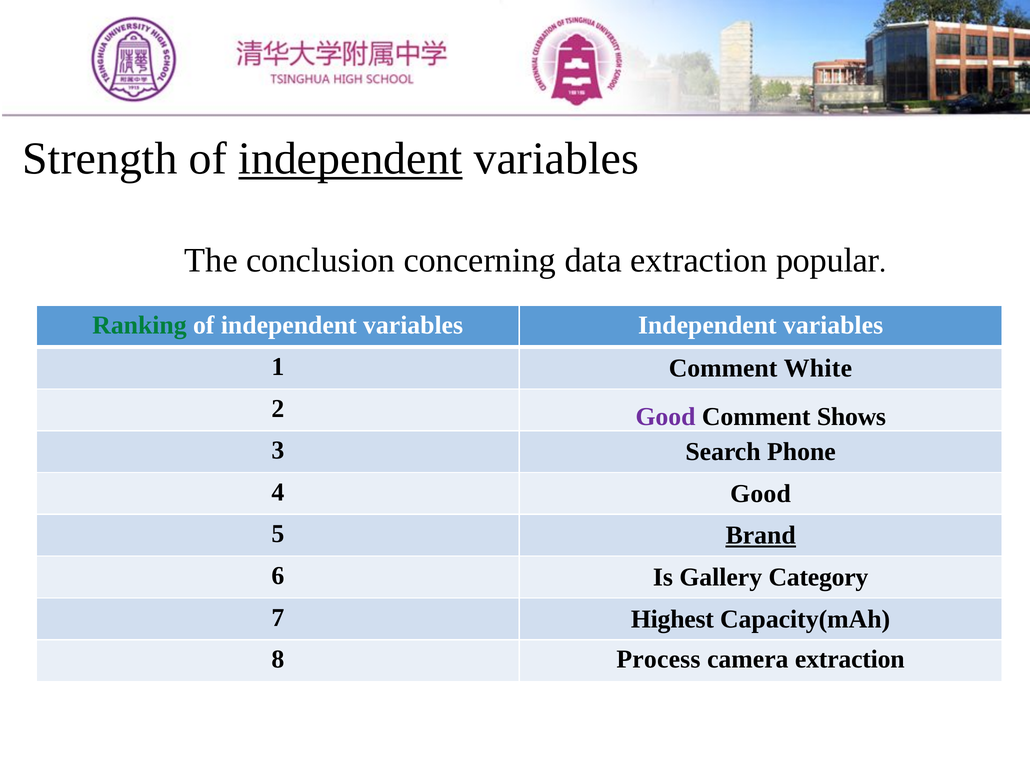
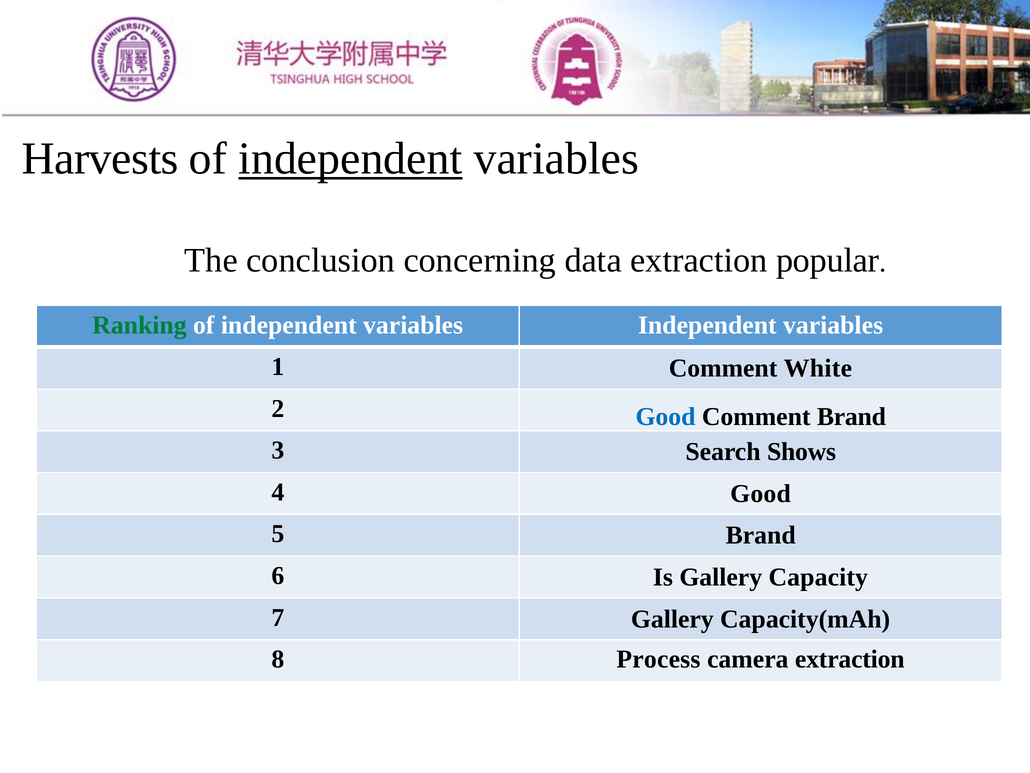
Strength: Strength -> Harvests (100, 158)
Good colour: purple -> blue (666, 416)
Comment Shows: Shows -> Brand (851, 416)
Phone: Phone -> Shows (802, 452)
Brand underline: present -> none (761, 535)
Category: Category -> Capacity (818, 577)
7 Highest: Highest -> Gallery (672, 619)
